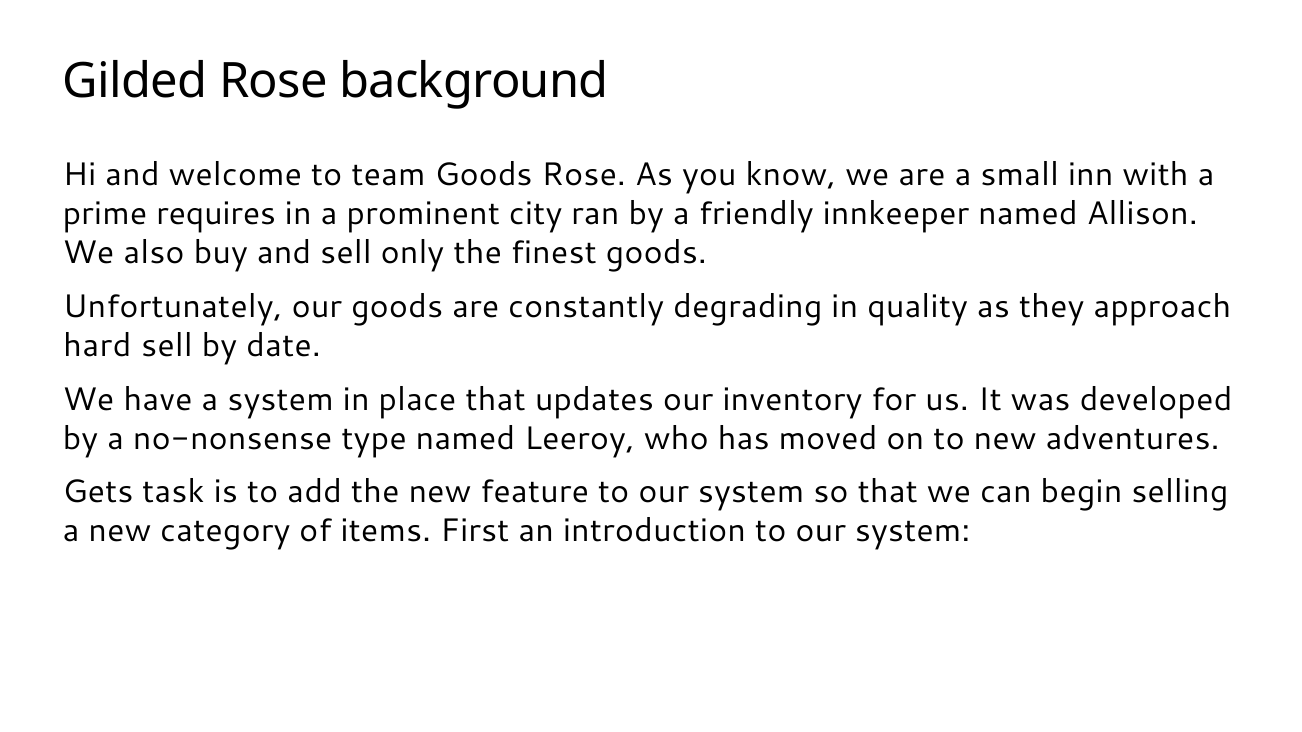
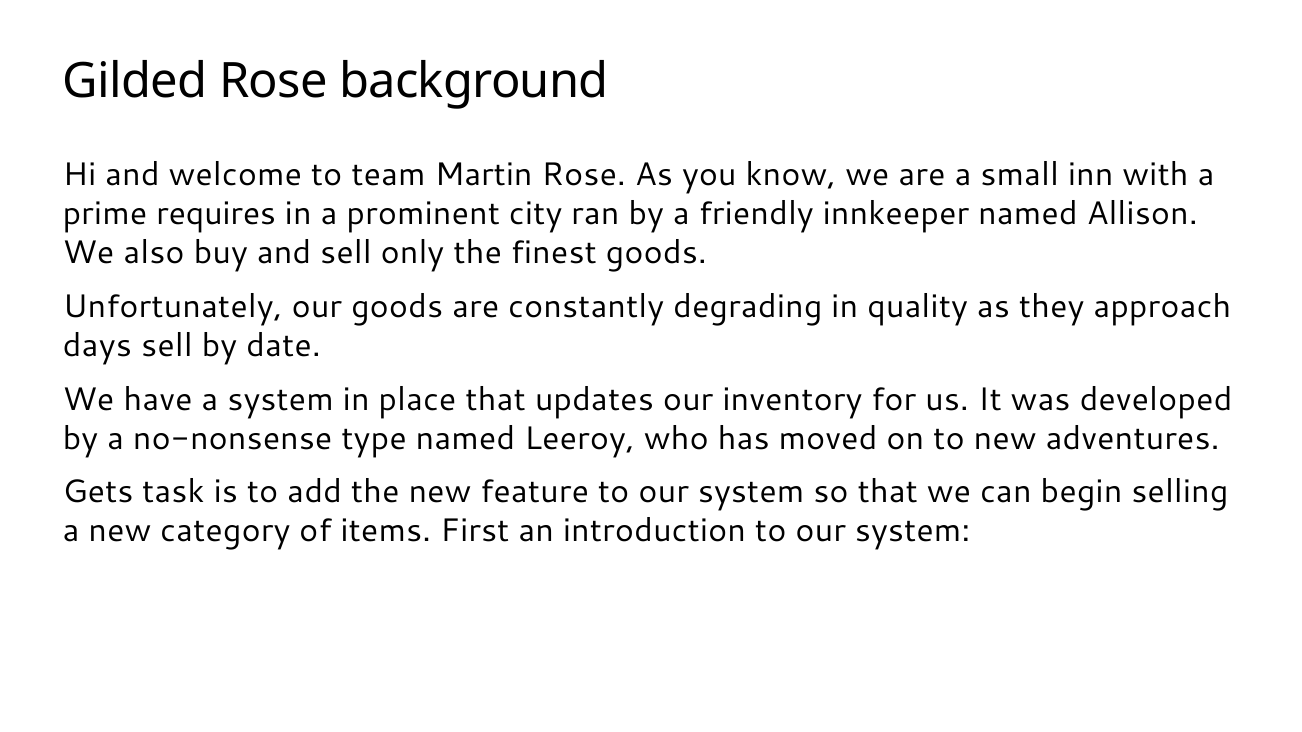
team Goods: Goods -> Martin (484, 175)
hard: hard -> days (97, 346)
